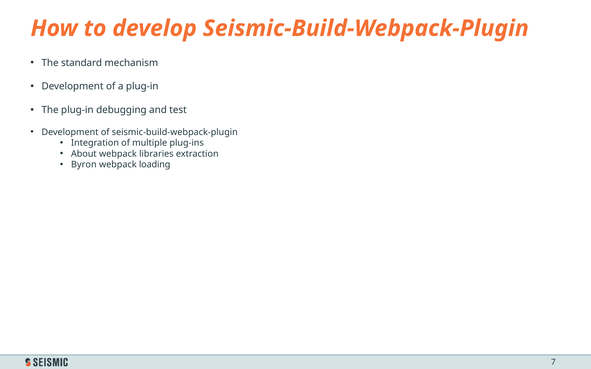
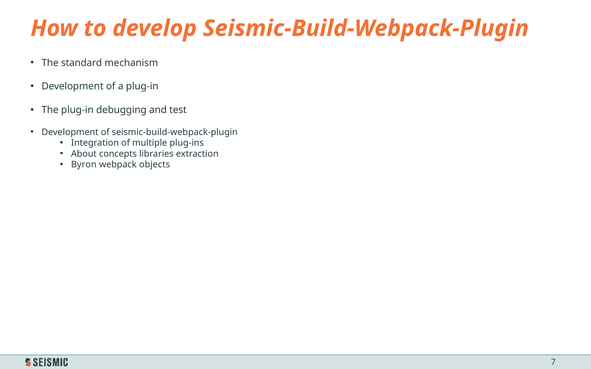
About webpack: webpack -> concepts (118, 154)
loading: loading -> objects (155, 165)
